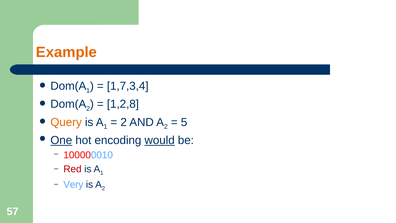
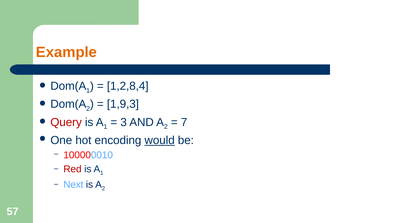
1,7,3,4: 1,7,3,4 -> 1,2,8,4 (128, 86)
1,2,8: 1,2,8 -> 1,9,3 (123, 104)
Query colour: orange -> red (66, 122)
2: 2 -> 3 (124, 122)
5: 5 -> 7 (184, 122)
One underline: present -> none (61, 140)
Very: Very -> Next (73, 184)
